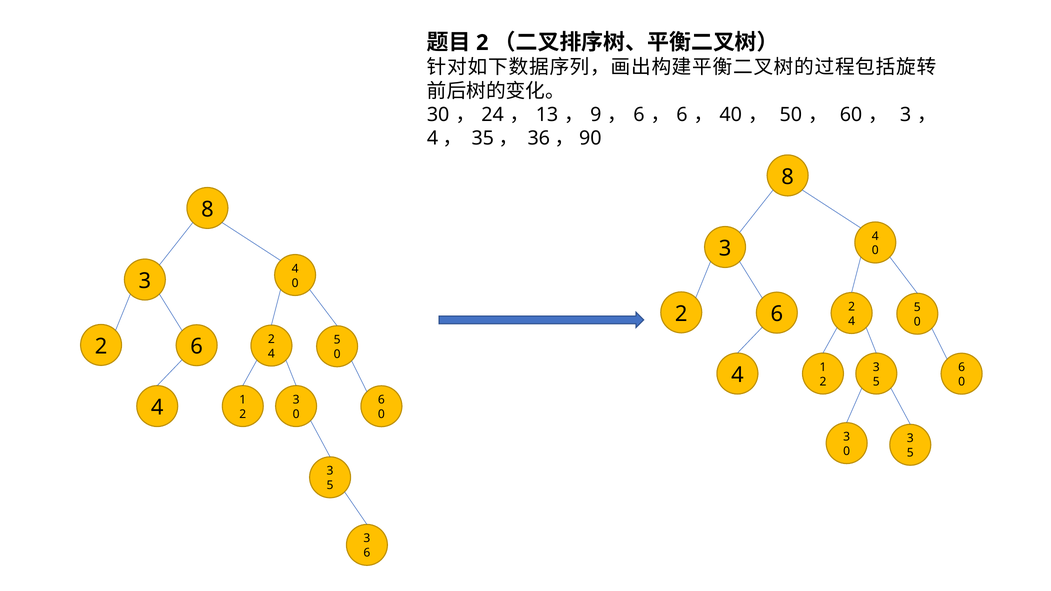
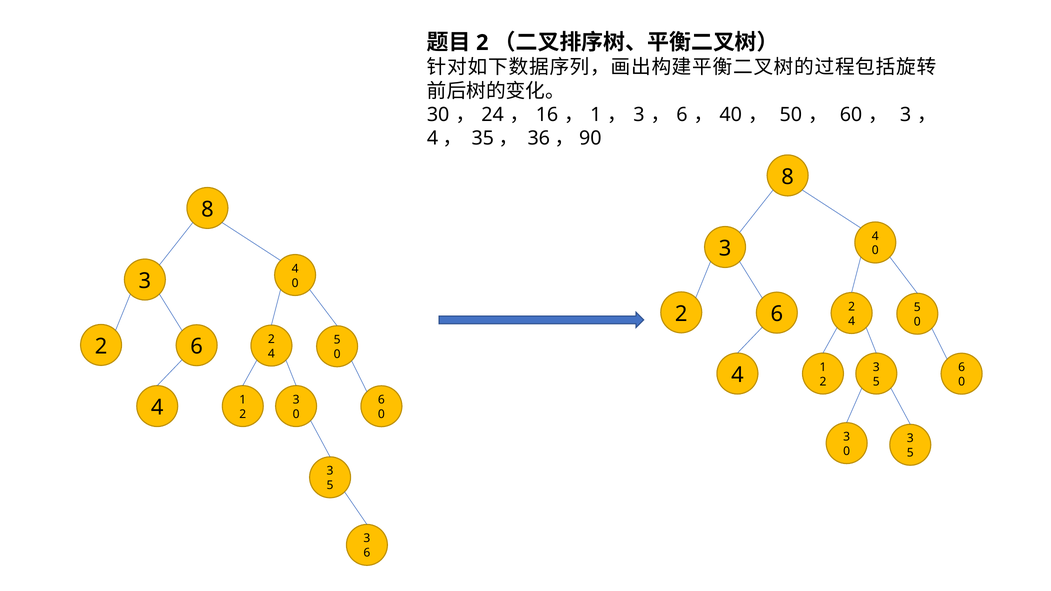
13: 13 -> 16 (547, 115)
9: 9 -> 1 (596, 115)
6: 6 -> 3 (639, 115)
